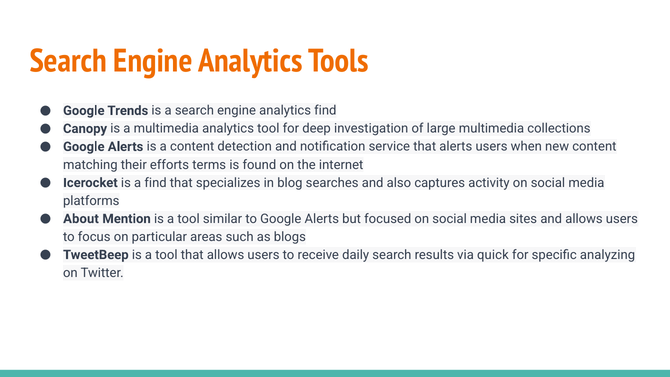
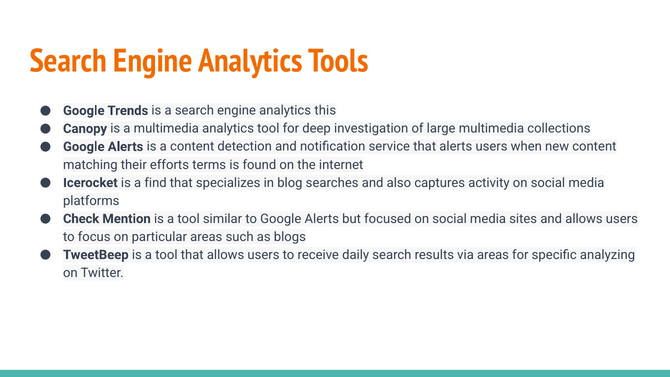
analytics find: find -> this (325, 111)
About: About -> Check (81, 219)
via quick: quick -> areas (493, 255)
